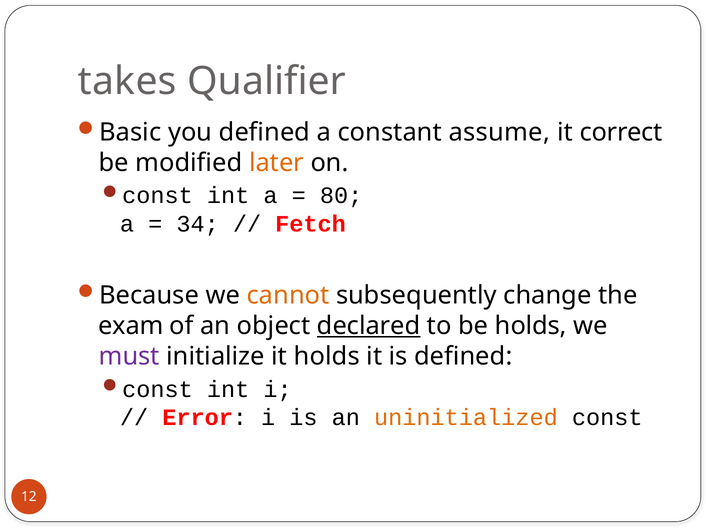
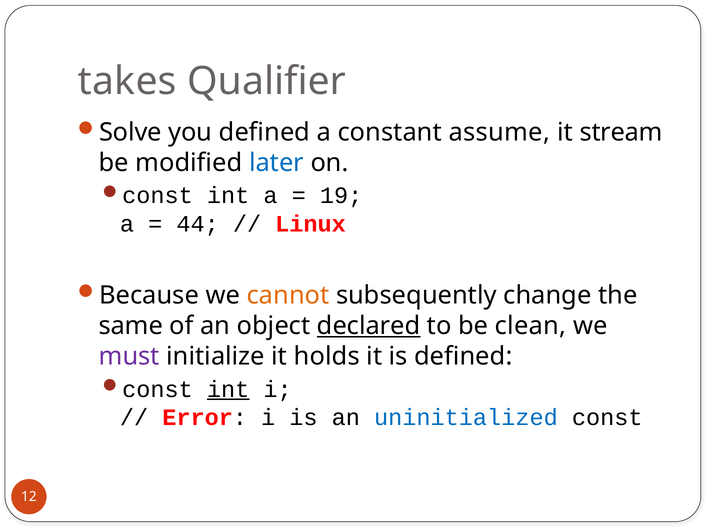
Basic: Basic -> Solve (130, 132)
correct: correct -> stream (621, 132)
later colour: orange -> blue (276, 163)
80: 80 -> 19 (341, 196)
34: 34 -> 44 (198, 224)
Fetch: Fetch -> Linux (311, 224)
exam: exam -> same (131, 326)
be holds: holds -> clean (531, 326)
int underline: none -> present (228, 390)
uninitialized colour: orange -> blue (466, 418)
